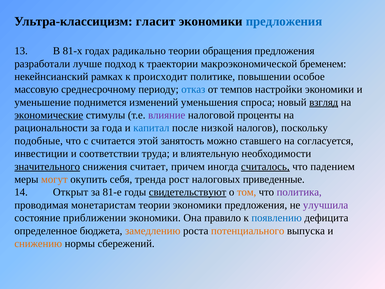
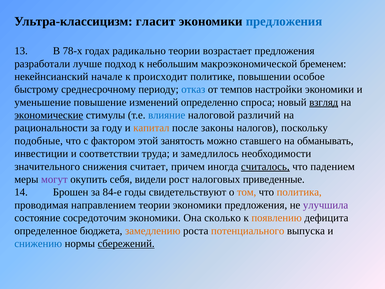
81-х: 81-х -> 78-х (72, 51)
обращения: обращения -> возрастает (227, 51)
траектории: траектории -> небольшим (172, 64)
рамках: рамках -> начале (107, 76)
массовую: массовую -> быстрому (36, 89)
поднимется: поднимется -> повышение (100, 102)
уменьшения: уменьшения -> определенно (210, 102)
влияние colour: purple -> blue (167, 115)
проценты: проценты -> различий (259, 115)
года: года -> году (112, 128)
капитал colour: blue -> orange (151, 128)
низкой: низкой -> законы (217, 128)
считается: считается -> фактором (113, 141)
согласуется: согласуется -> обманывать (325, 141)
влиятельную: влиятельную -> замедлилось (210, 154)
значительного underline: present -> none (47, 166)
могут colour: orange -> purple (54, 179)
тренда: тренда -> видели (151, 179)
Открыт: Открыт -> Брошен (71, 192)
81-е: 81-е -> 84-е (112, 192)
свидетельствуют underline: present -> none (188, 192)
политика colour: purple -> orange (299, 192)
монетаристам: монетаристам -> направлением (103, 205)
приближении: приближении -> сосредоточим (95, 218)
правило: правило -> сколько (223, 218)
появлению colour: blue -> orange (277, 218)
снижению colour: orange -> blue (38, 243)
сбережений underline: none -> present (126, 243)
